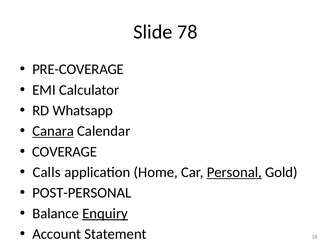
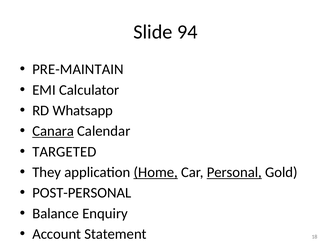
78: 78 -> 94 (187, 32)
PRE-COVERAGE: PRE-COVERAGE -> PRE-MAINTAIN (78, 69)
COVERAGE: COVERAGE -> TARGETED (64, 152)
Calls: Calls -> They (47, 172)
Home underline: none -> present (156, 172)
Enquiry underline: present -> none (105, 214)
